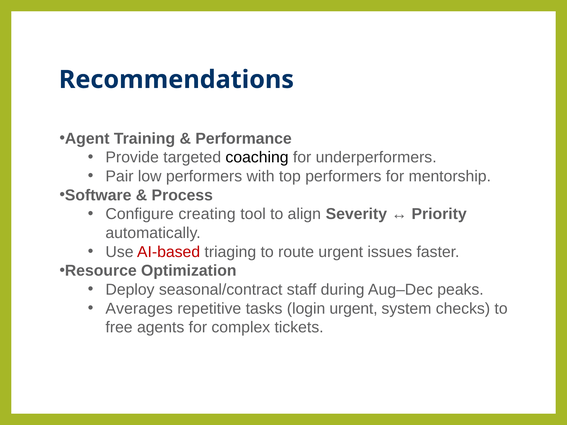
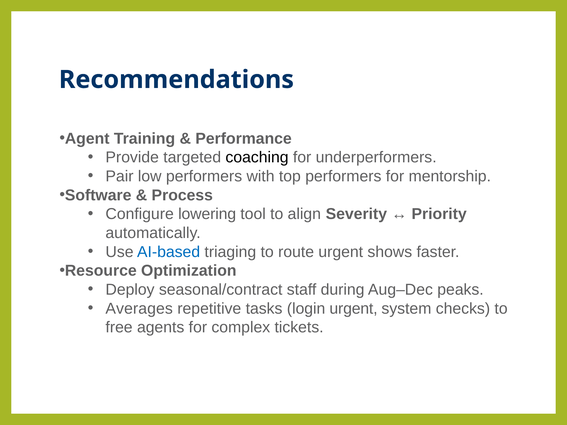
creating: creating -> lowering (207, 214)
AI-based colour: red -> blue (169, 252)
issues: issues -> shows (390, 252)
